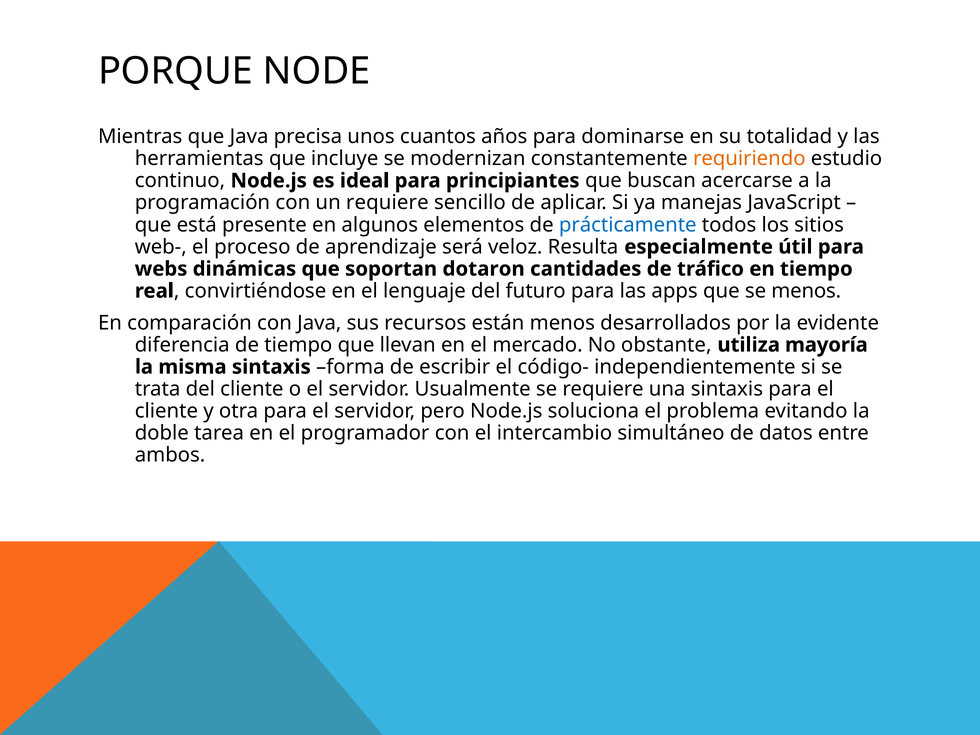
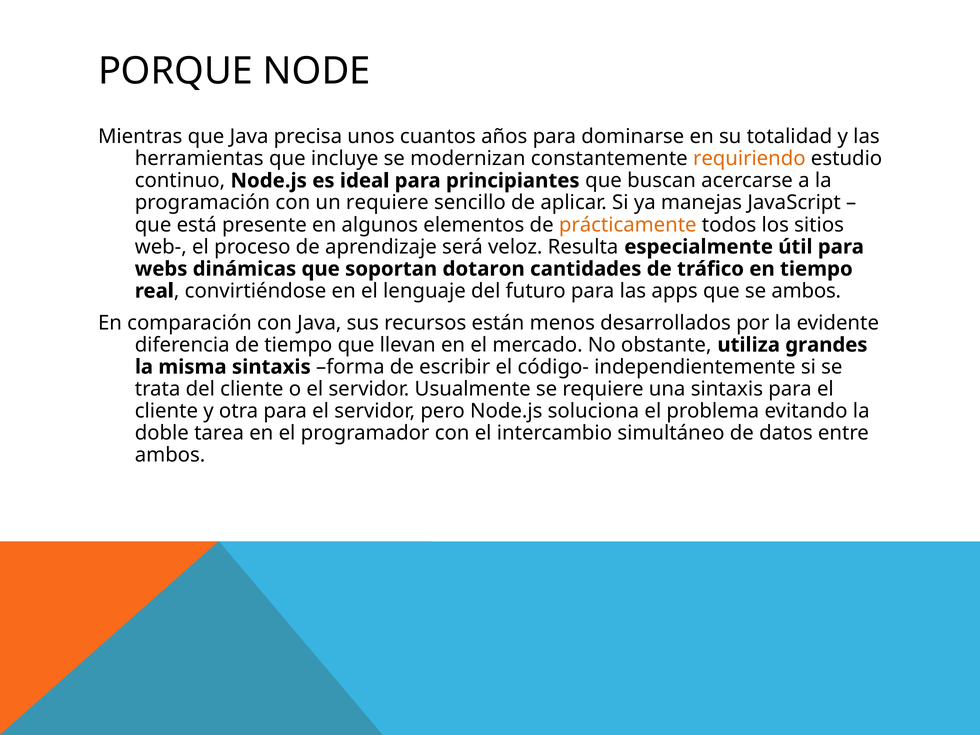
prácticamente colour: blue -> orange (628, 225)
se menos: menos -> ambos (806, 291)
mayoría: mayoría -> grandes (826, 345)
